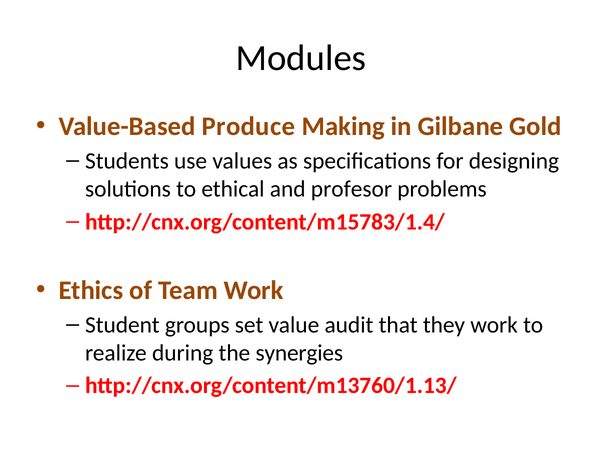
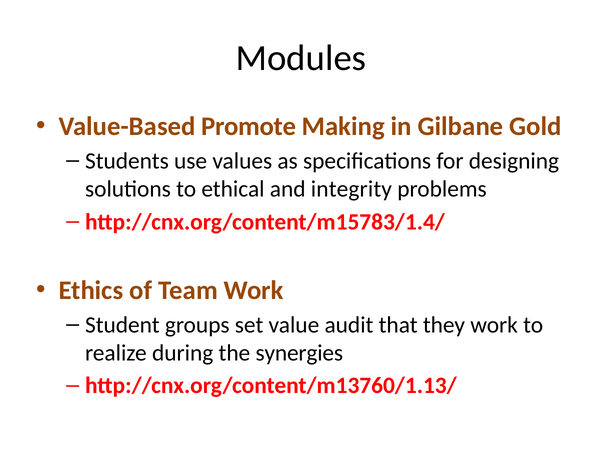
Produce: Produce -> Promote (249, 126)
profesor: profesor -> integrity (351, 189)
